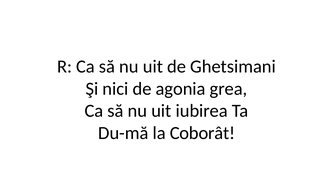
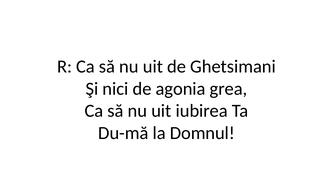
Coborât: Coborât -> Domnul (202, 133)
